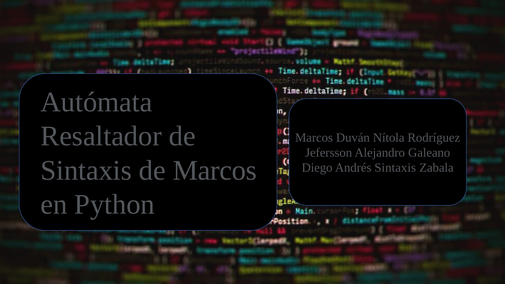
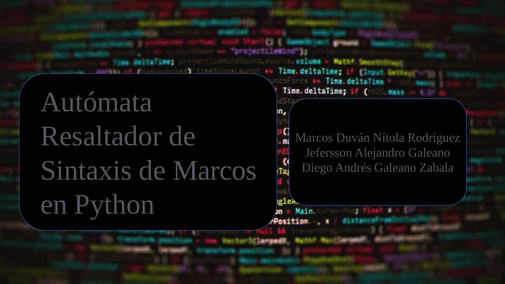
Andrés Sintaxis: Sintaxis -> Galeano (395, 168)
